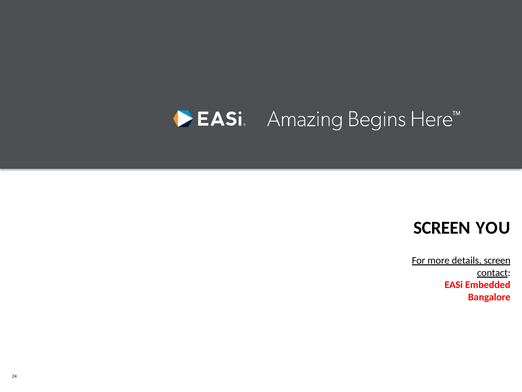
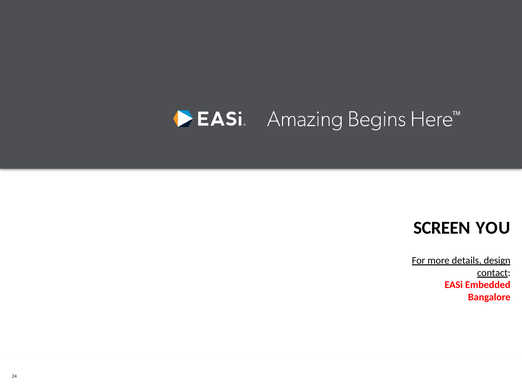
details screen: screen -> design (497, 260)
